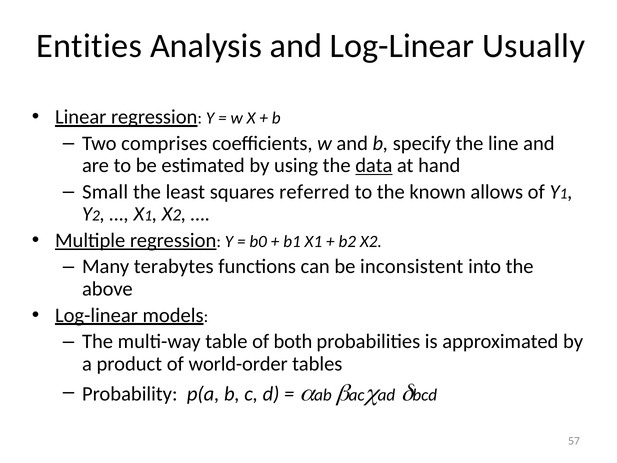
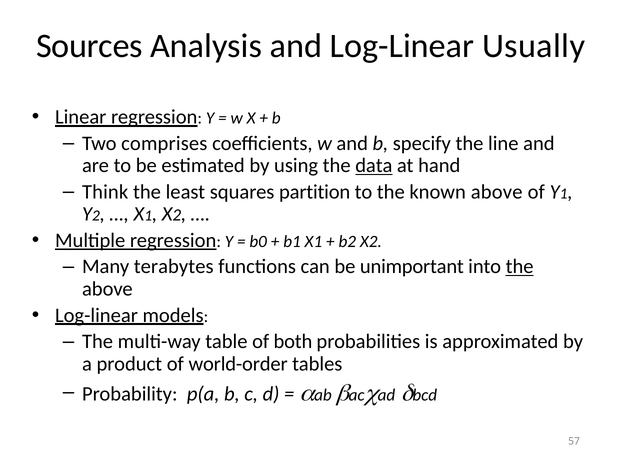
Entities: Entities -> Sources (89, 46)
Small: Small -> Think (105, 192)
referred: referred -> partition (315, 192)
known allows: allows -> above (497, 192)
inconsistent: inconsistent -> unimportant (412, 267)
the underline: none -> present (520, 267)
